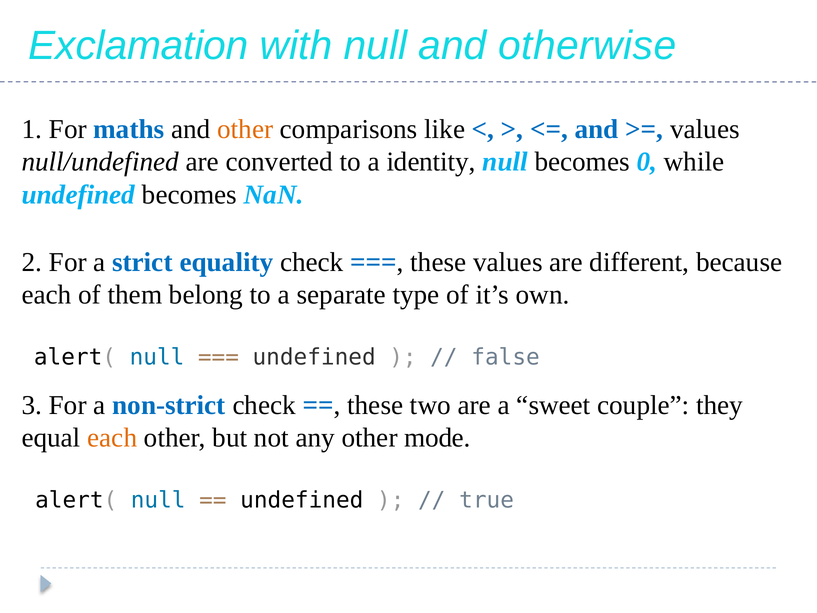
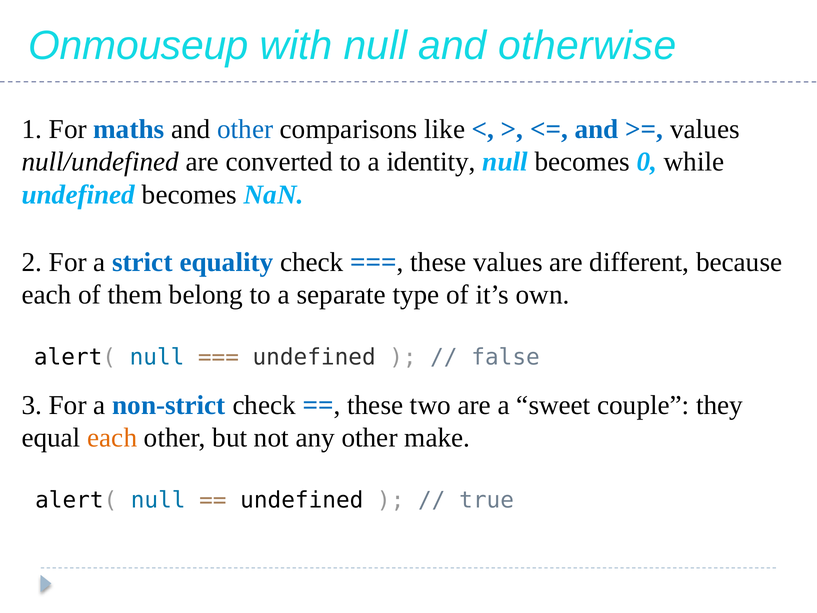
Exclamation: Exclamation -> Onmouseup (139, 46)
other colour: orange -> blue (245, 129)
mode: mode -> make (437, 438)
